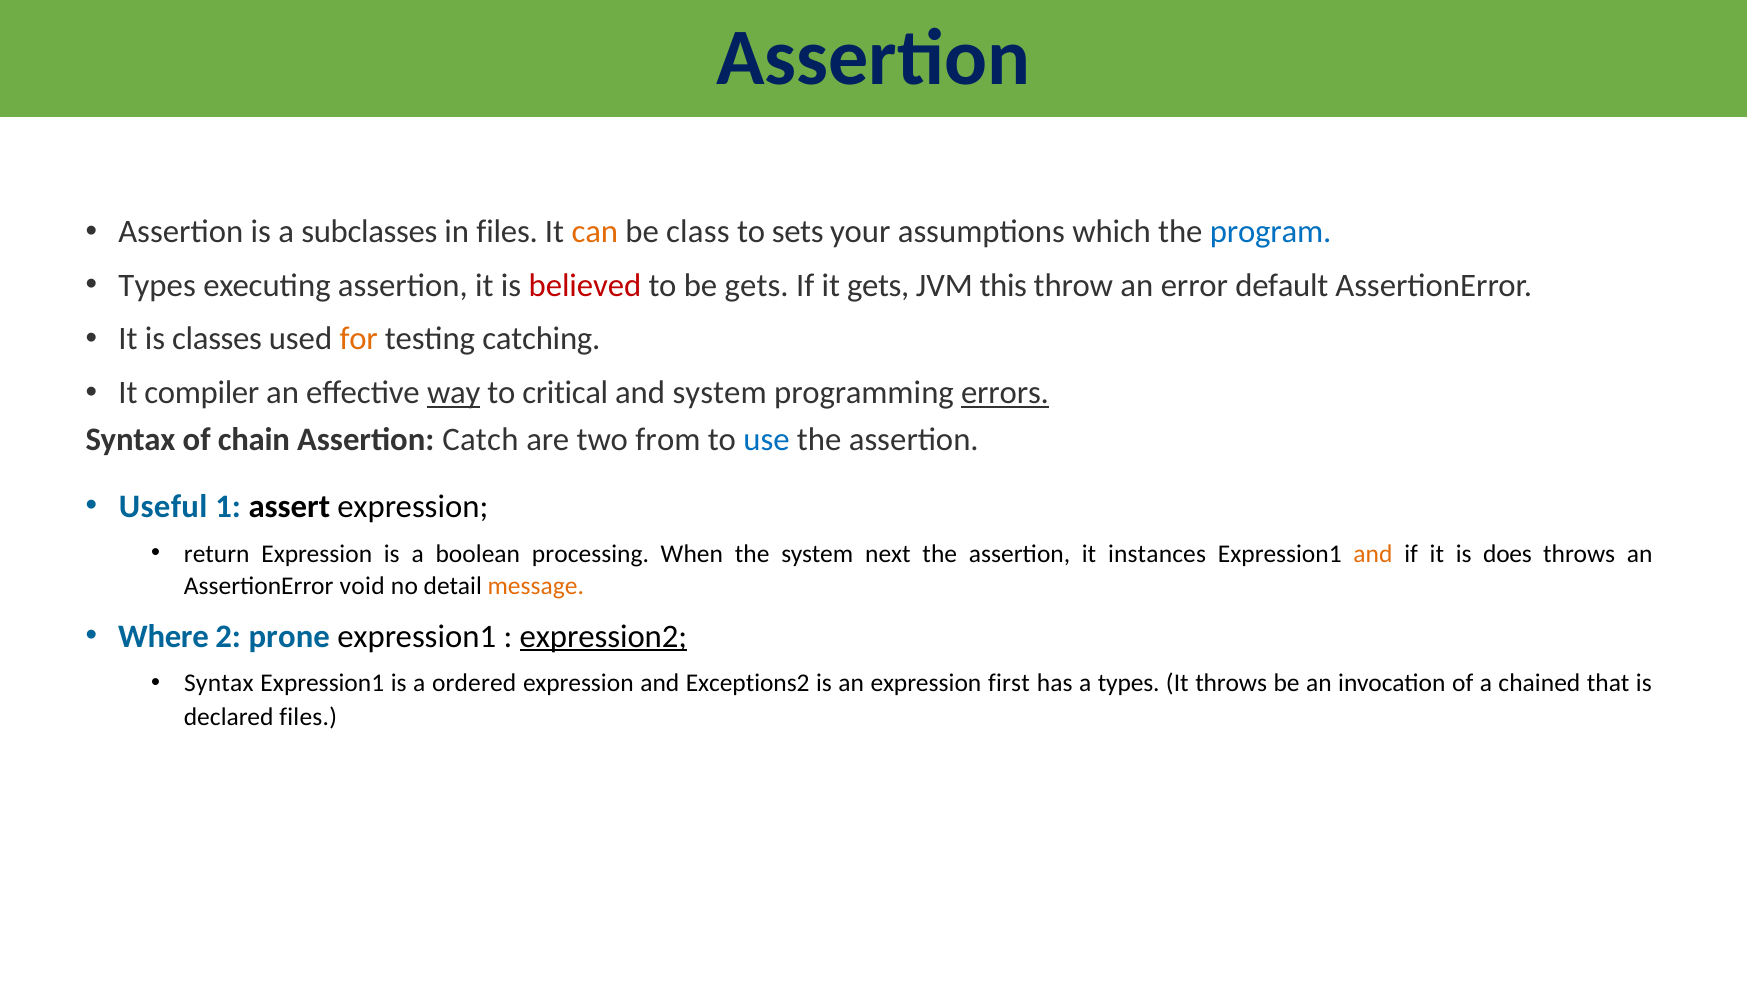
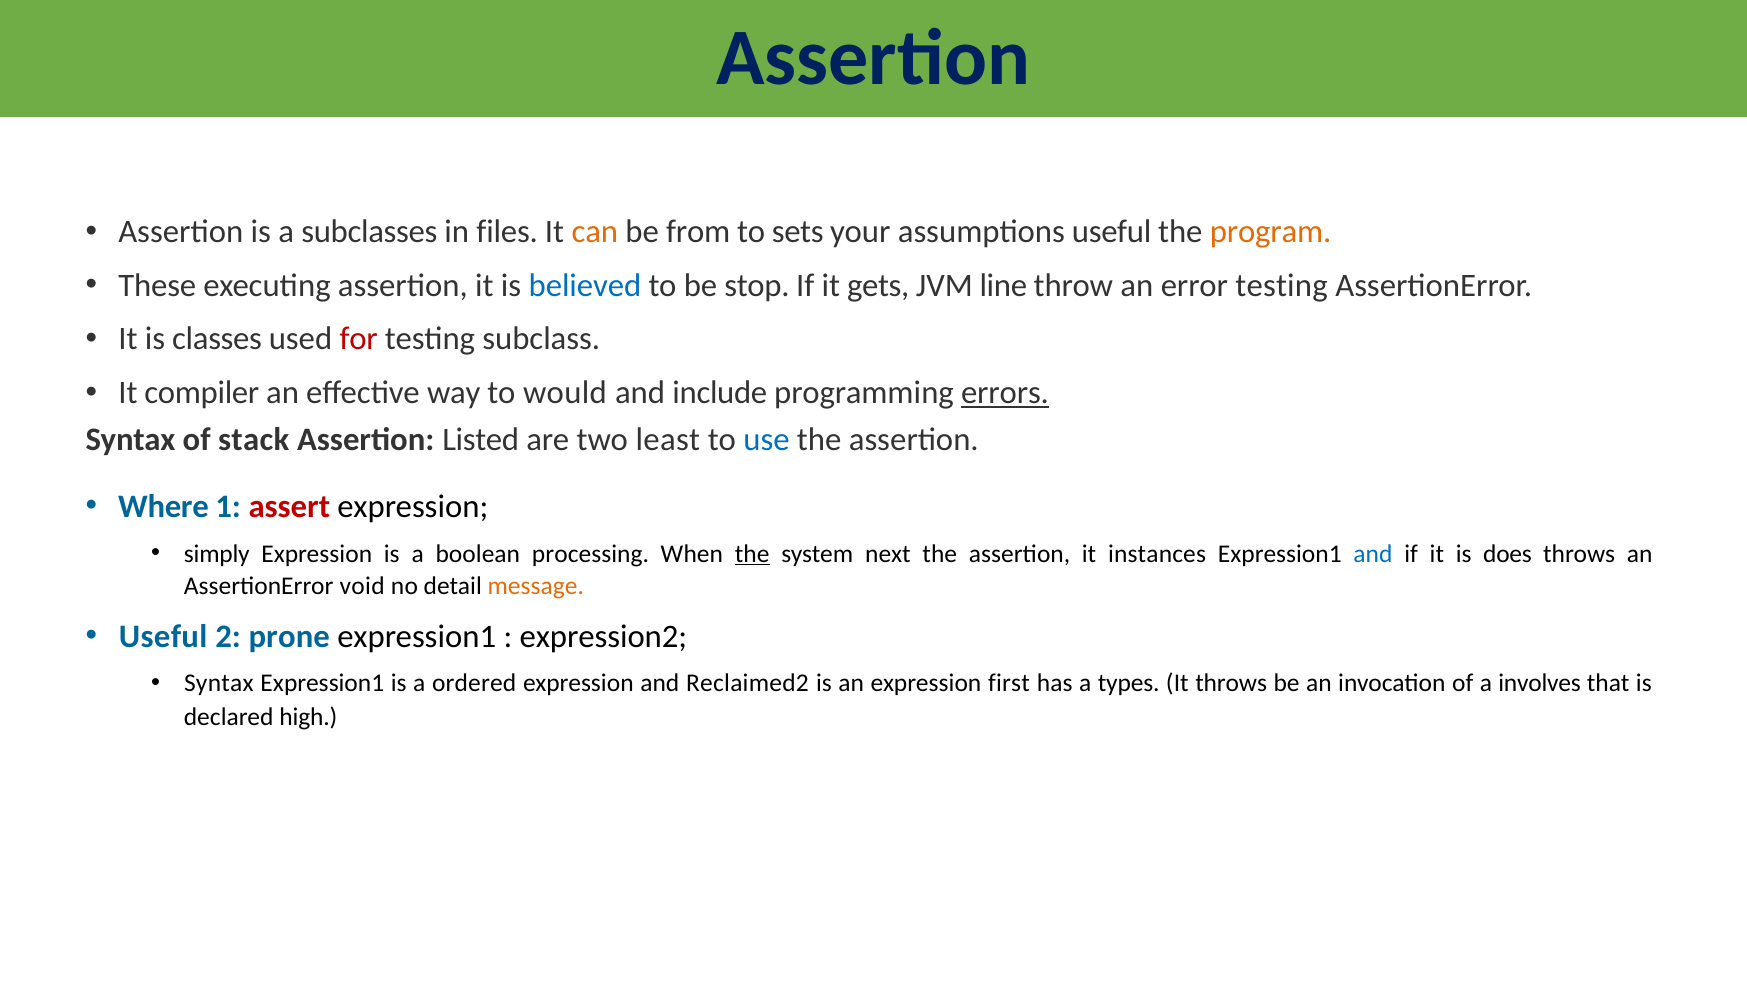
class: class -> from (698, 232)
assumptions which: which -> useful (1112, 232)
program colour: blue -> orange (1271, 232)
Types: Types -> These (157, 285)
believed colour: red -> blue (585, 285)
be gets: gets -> stop (757, 285)
this: this -> line (1003, 285)
error default: default -> testing (1282, 285)
for colour: orange -> red (359, 339)
catching: catching -> subclass (541, 339)
way underline: present -> none (454, 392)
critical: critical -> would (565, 392)
and system: system -> include (720, 392)
chain: chain -> stack (254, 440)
Catch: Catch -> Listed (481, 440)
from: from -> least (668, 440)
Useful: Useful -> Where (163, 506)
assert colour: black -> red (289, 506)
return: return -> simply (217, 553)
the underline: none -> present (752, 553)
and colour: orange -> blue (1373, 553)
Where: Where -> Useful (163, 636)
expression2 underline: present -> none (603, 636)
Exceptions2: Exceptions2 -> Reclaimed2 (748, 683)
chained: chained -> involves (1540, 683)
declared files: files -> high (308, 717)
